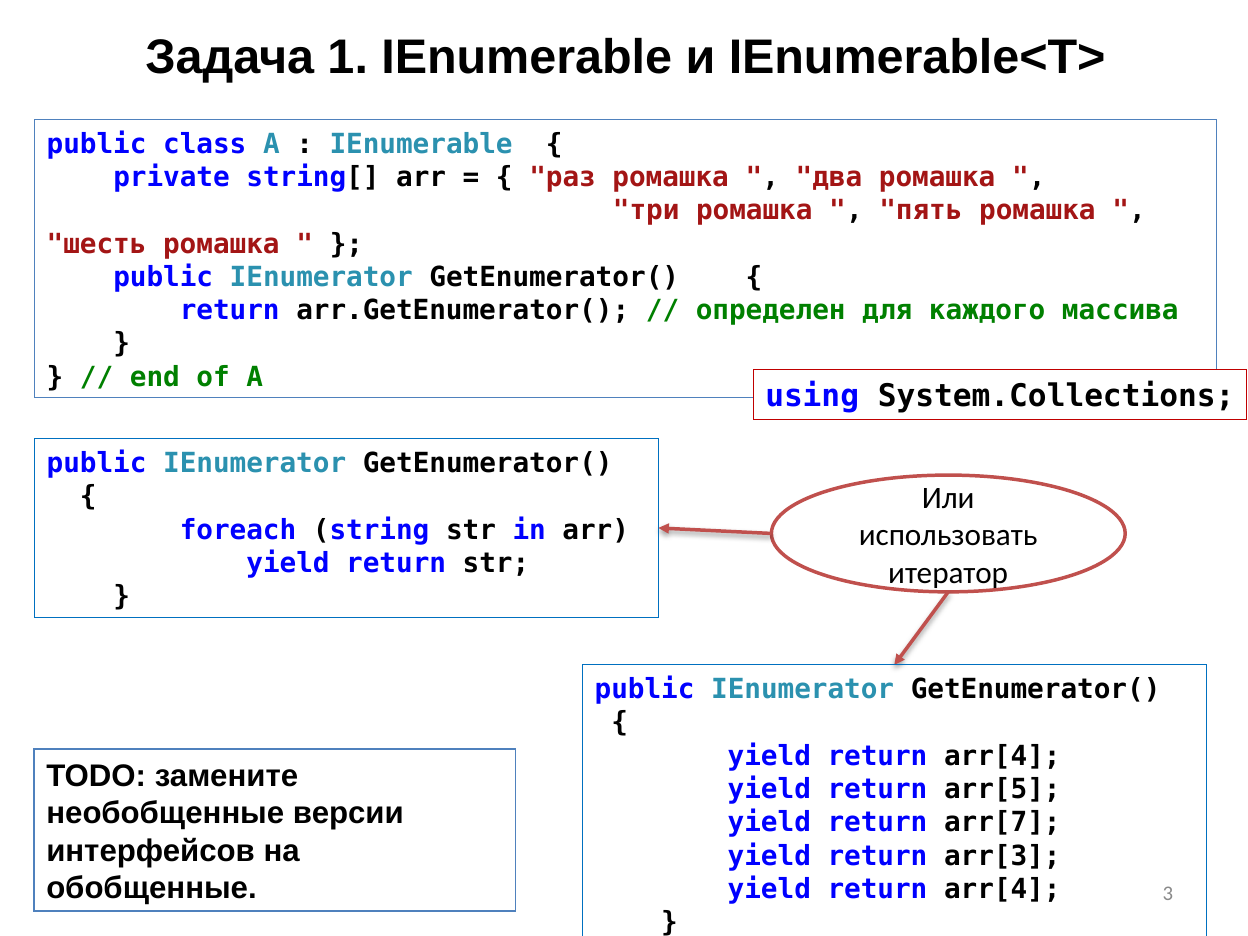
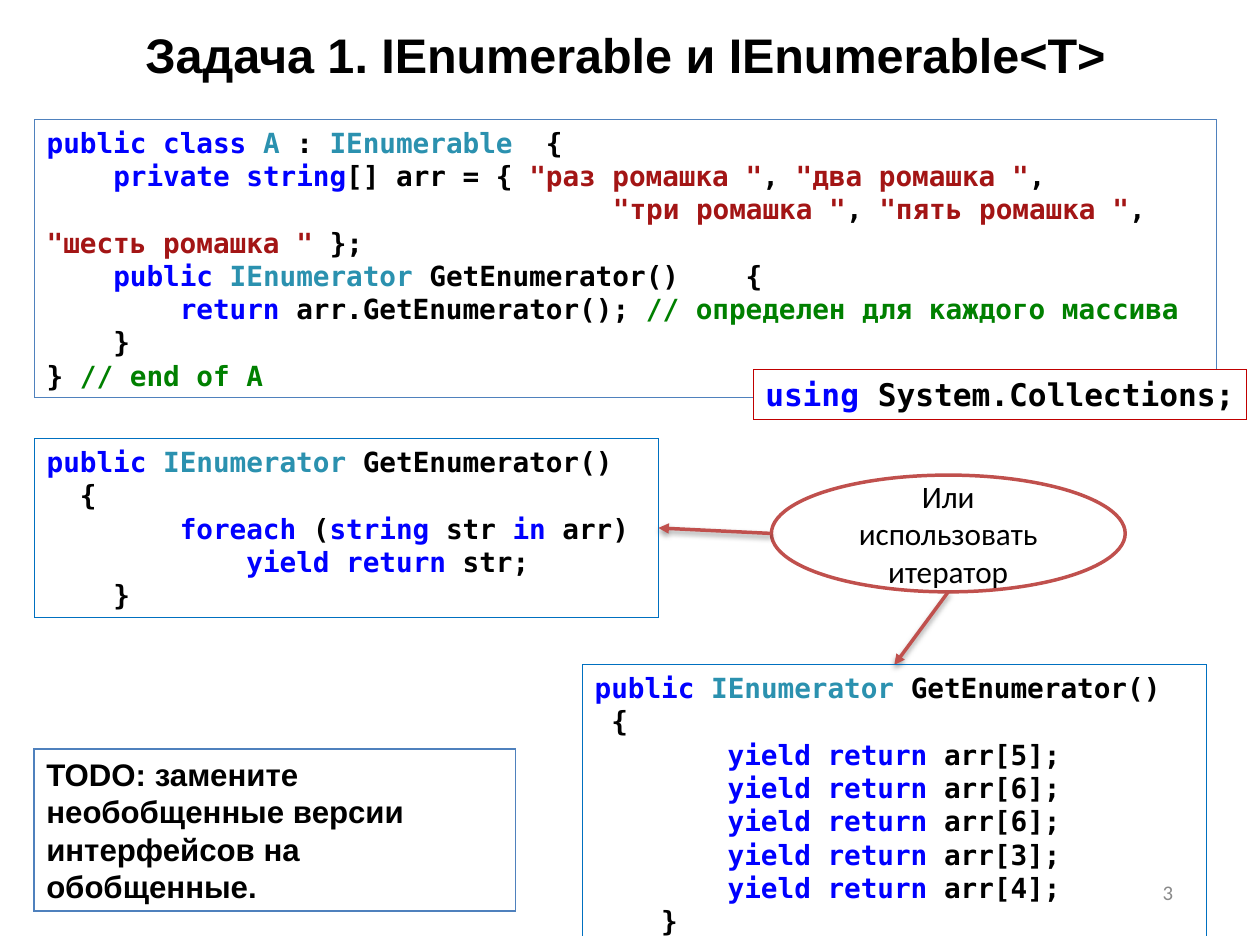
arr[4: arr[4 -> arr[5 (1002, 756)
arr[5: arr[5 -> arr[6 (1002, 789)
arr[7: arr[7 -> arr[6 (1002, 823)
